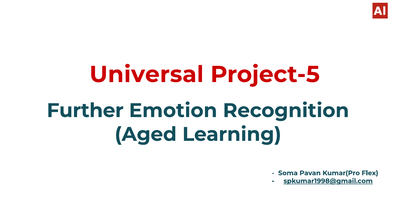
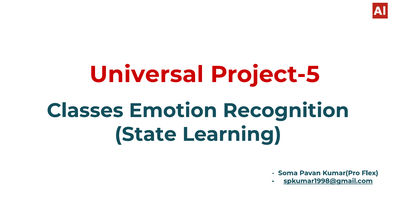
Further: Further -> Classes (85, 110)
Aged: Aged -> State (146, 134)
